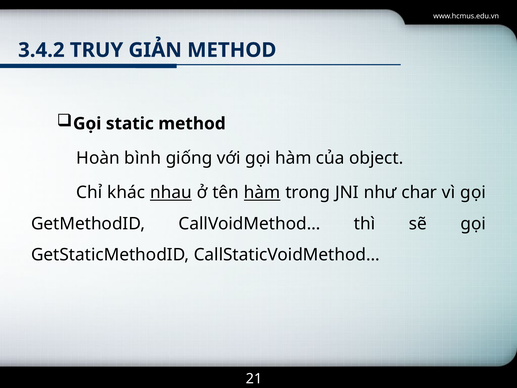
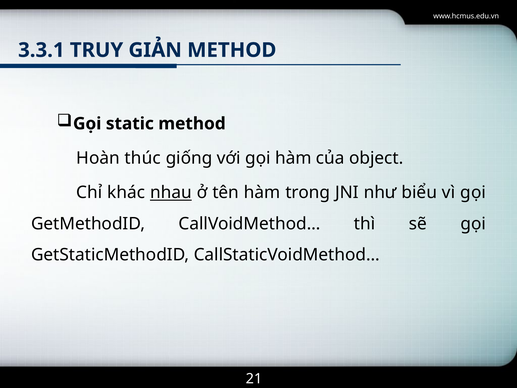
3.4.2: 3.4.2 -> 3.3.1 (41, 50)
bình: bình -> thúc (143, 158)
hàm underline: present -> none (262, 192)
char: char -> biểu (419, 192)
